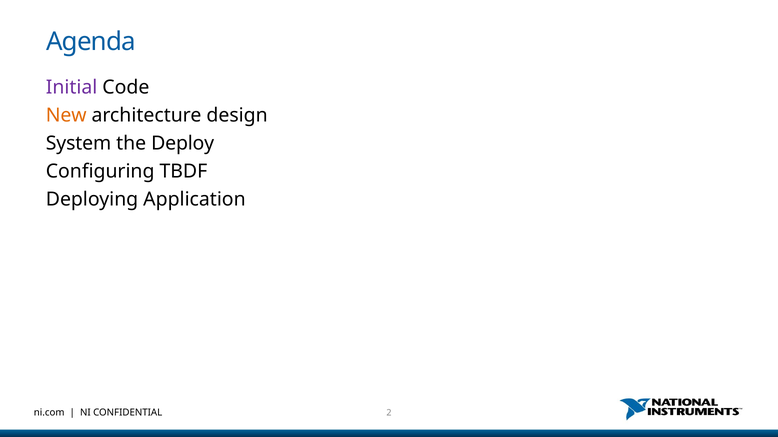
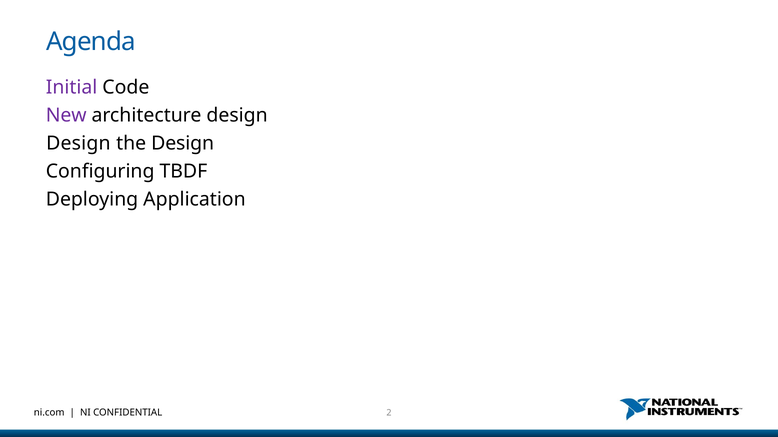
New colour: orange -> purple (66, 115)
System: System -> Design (78, 143)
the Deploy: Deploy -> Design (183, 143)
